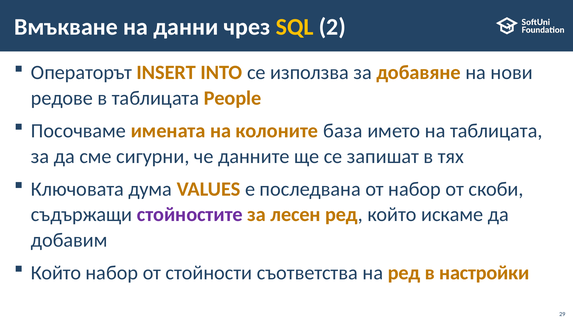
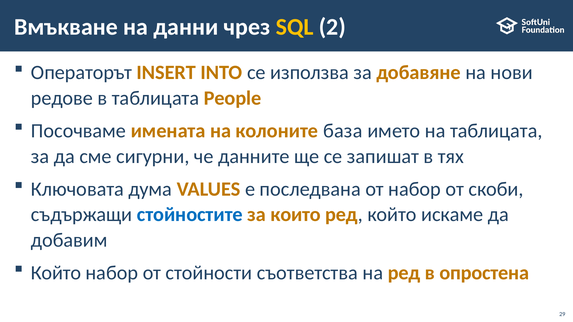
стойностите colour: purple -> blue (190, 215)
лесен: лесен -> които (296, 215)
настройки: настройки -> опростена (484, 273)
